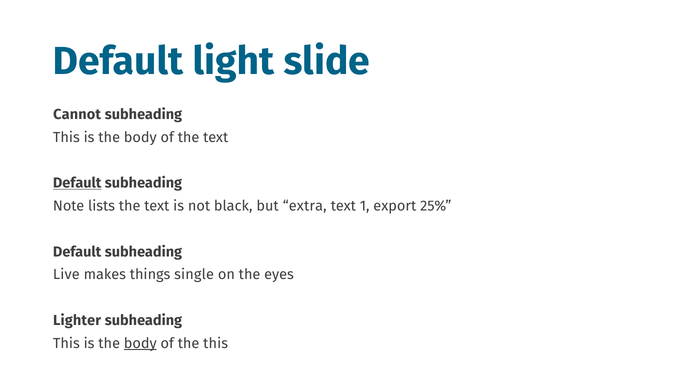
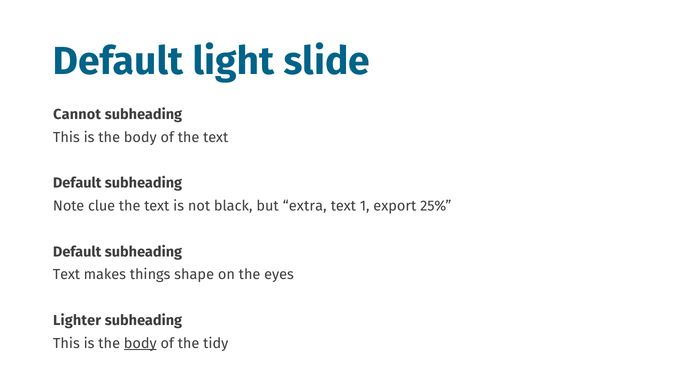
Default underline: present -> none (77, 183)
lists: lists -> clue (102, 206)
Live: Live -> Text (66, 275)
single: single -> shape (194, 275)
the this: this -> tidy (216, 343)
